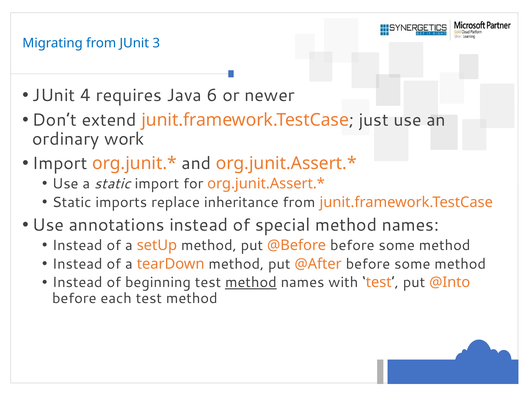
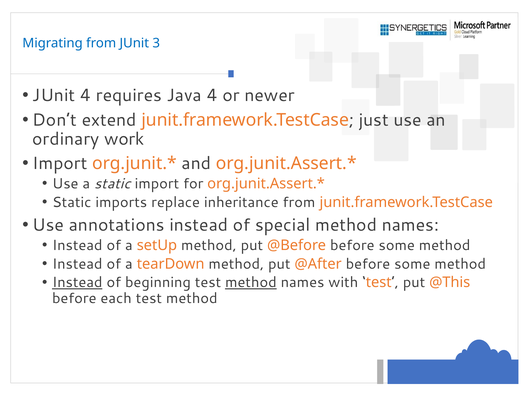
Java 6: 6 -> 4 (212, 95)
Instead underline: none -> present (77, 282)
@Into: @Into -> @This (450, 282)
